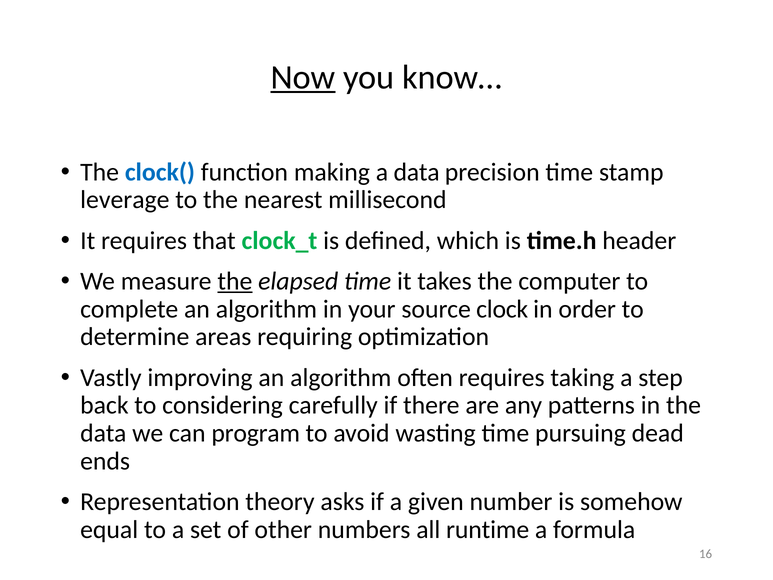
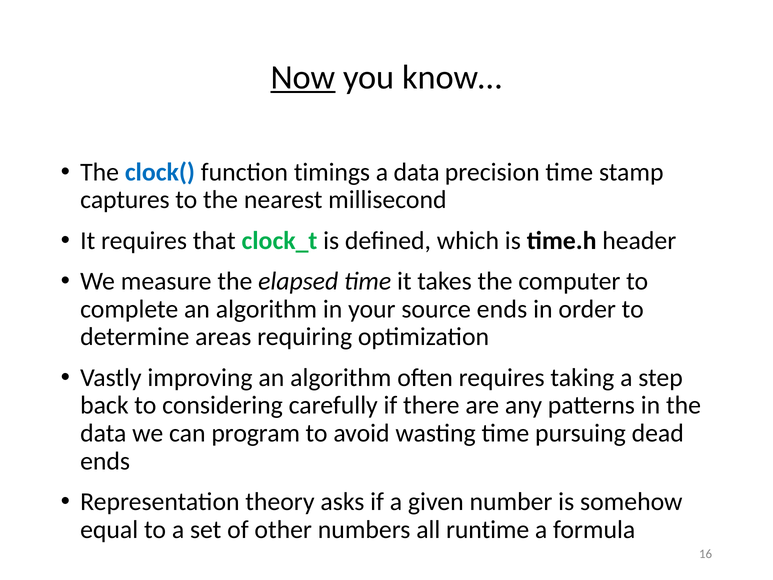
making: making -> timings (332, 172)
leverage: leverage -> captures (125, 200)
the underline: present -> none (235, 281)
source clock: clock -> ends (502, 309)
